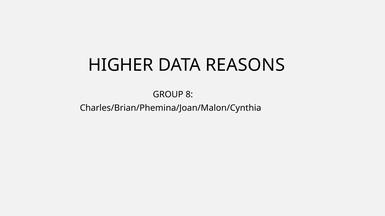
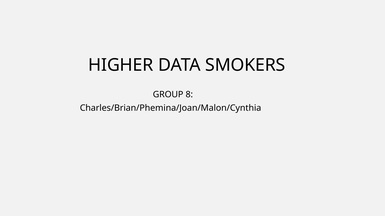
REASONS: REASONS -> SMOKERS (245, 65)
